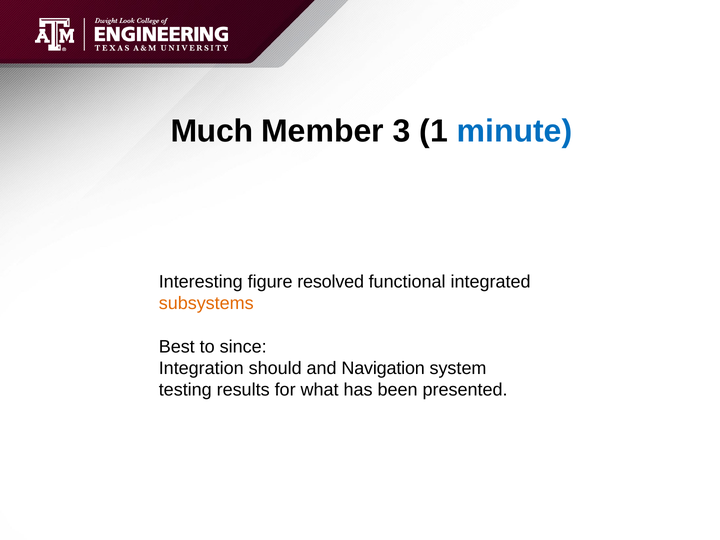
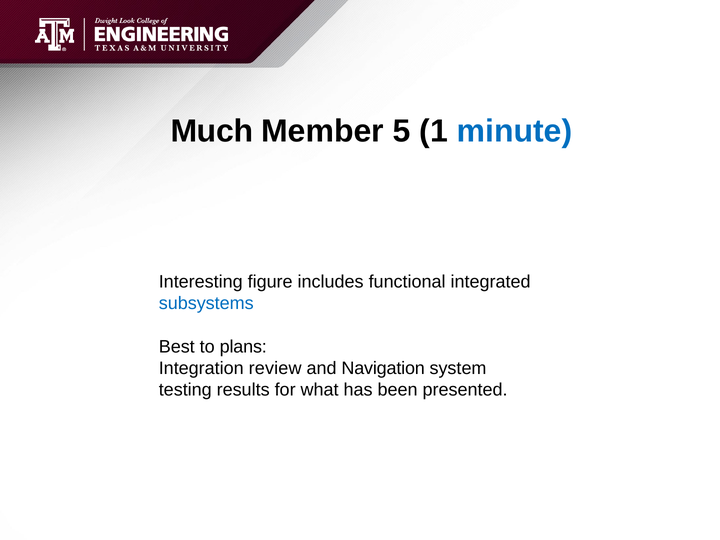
3: 3 -> 5 (402, 131)
resolved: resolved -> includes (331, 282)
subsystems colour: orange -> blue (206, 303)
since: since -> plans (243, 347)
should: should -> review (275, 368)
